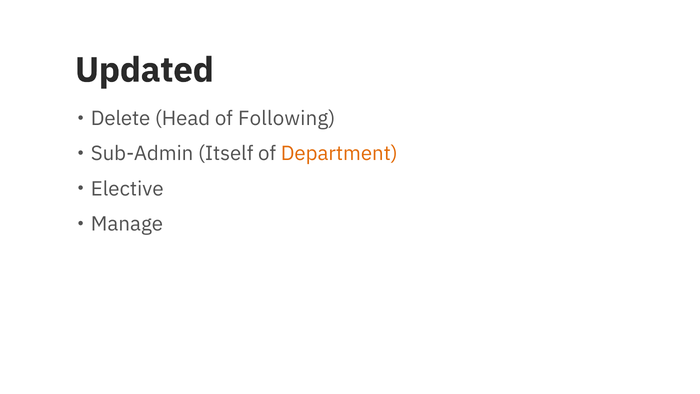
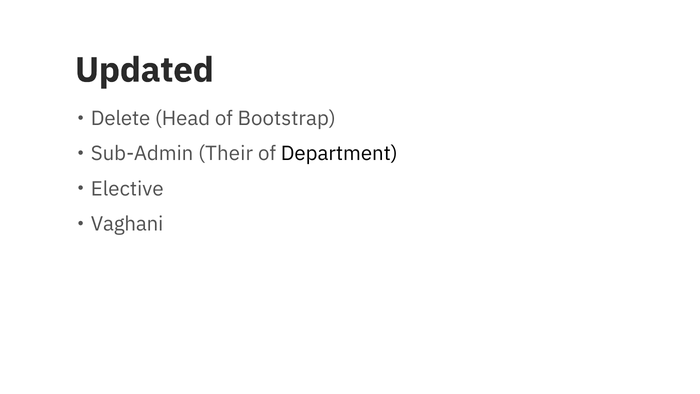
Following: Following -> Bootstrap (287, 118)
Itself: Itself -> Their (226, 154)
Department colour: orange -> black (339, 154)
Manage: Manage -> Vaghani (127, 224)
